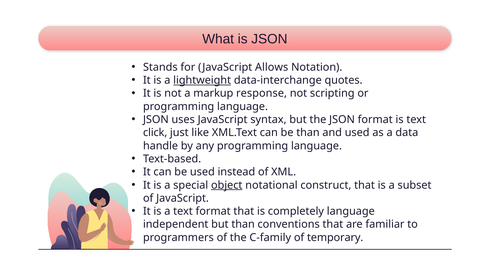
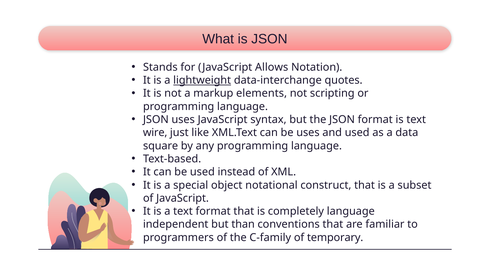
response: response -> elements (262, 93)
click: click -> wire (155, 133)
be than: than -> uses (308, 133)
handle: handle -> square (161, 146)
object underline: present -> none (227, 185)
